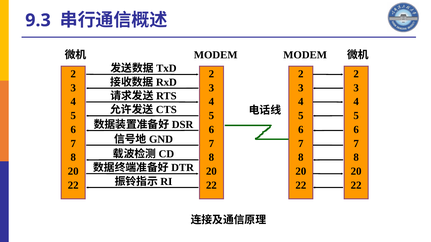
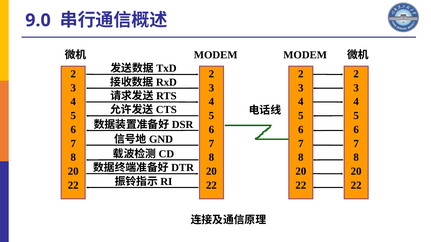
9.3: 9.3 -> 9.0 (38, 20)
